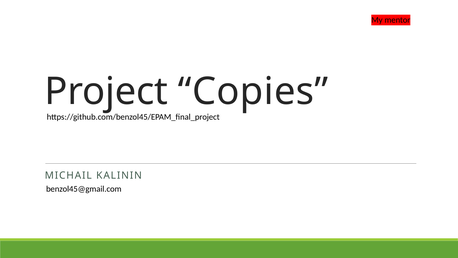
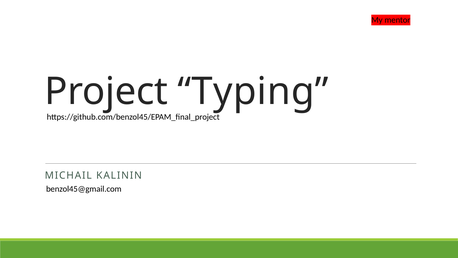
Copies: Copies -> Typing (253, 91)
